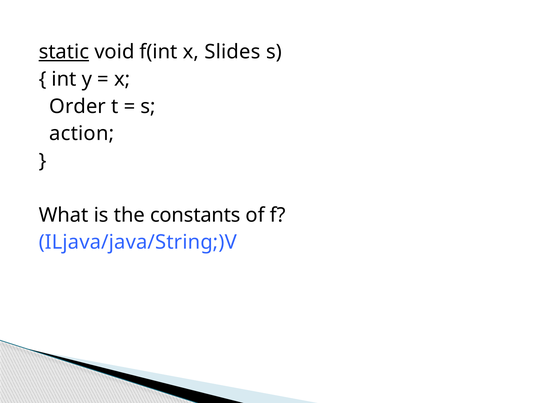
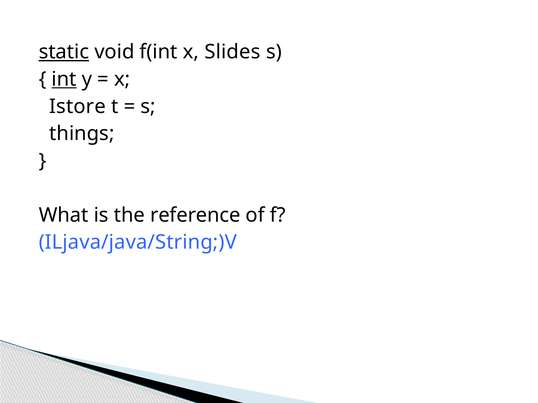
int underline: none -> present (64, 79)
Order: Order -> Istore (77, 107)
action: action -> things (82, 134)
constants: constants -> reference (195, 215)
